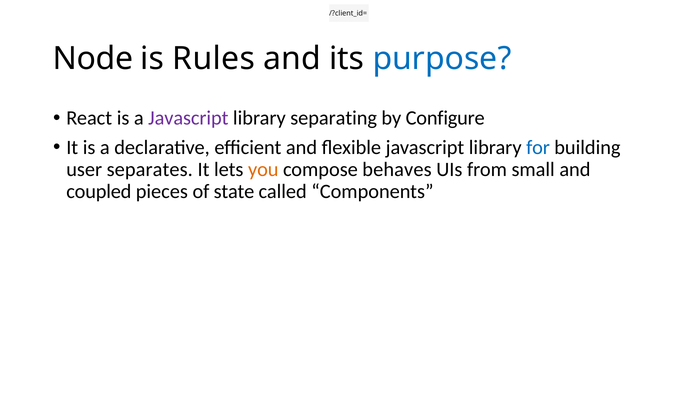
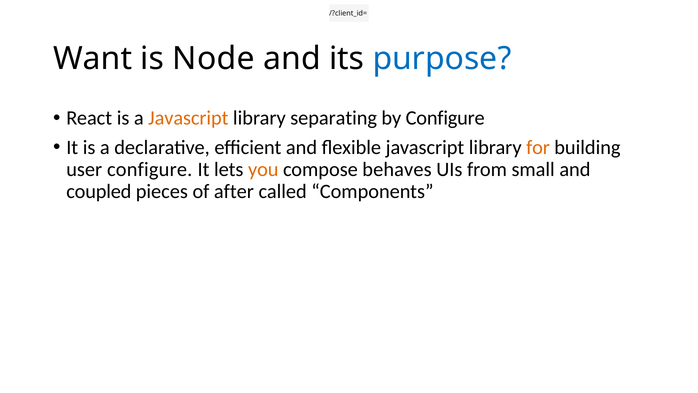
Node: Node -> Want (93, 59)
Rules: Rules -> Node (214, 59)
Javascript colour: purple -> orange (188, 118)
for colour: blue -> orange (538, 147)
user separates: separates -> configure (150, 169)
state: state -> after (234, 191)
